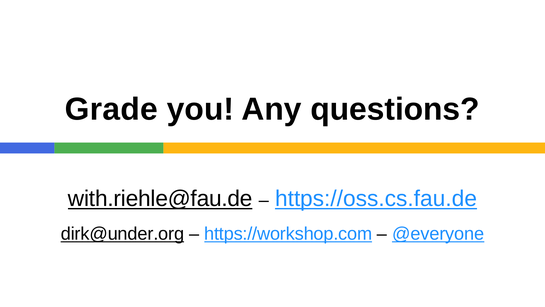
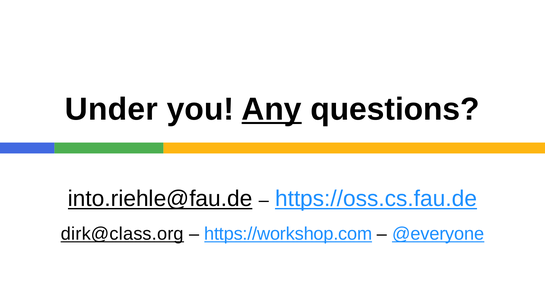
Grade: Grade -> Under (111, 109)
Any underline: none -> present (272, 109)
with.riehle@fau.de: with.riehle@fau.de -> into.riehle@fau.de (160, 198)
dirk@under.org: dirk@under.org -> dirk@class.org (122, 233)
